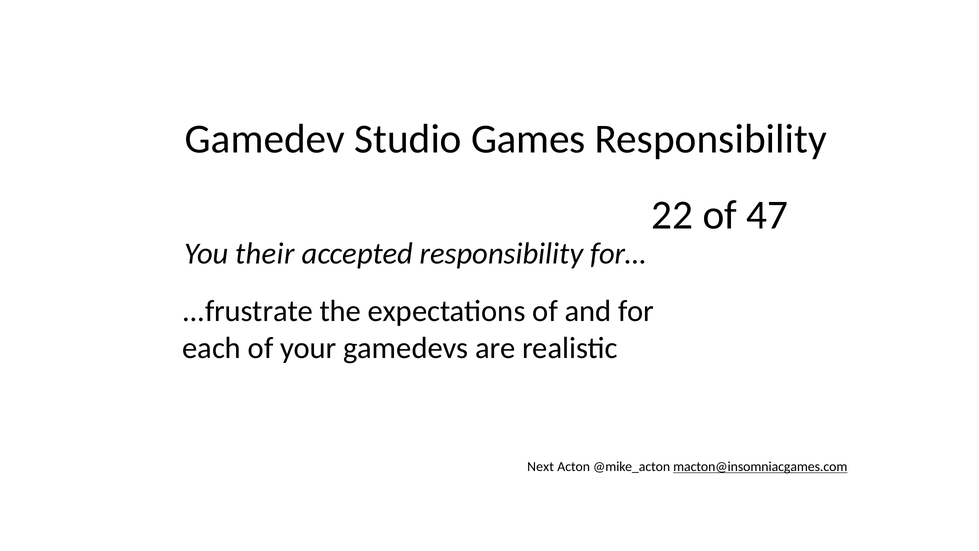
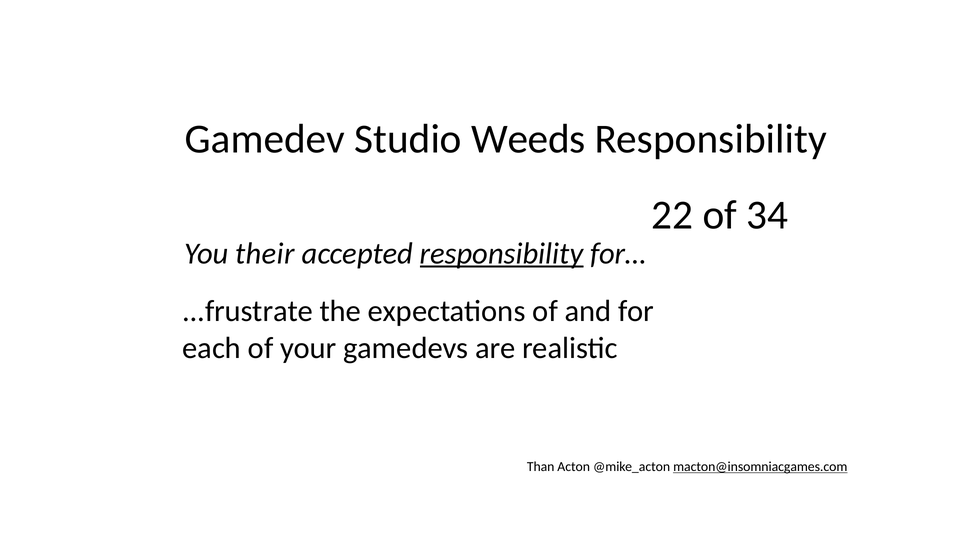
Games: Games -> Weeds (528, 139)
47: 47 -> 34 (767, 215)
responsibility underline: none -> present (502, 253)
Next: Next -> Than (541, 467)
